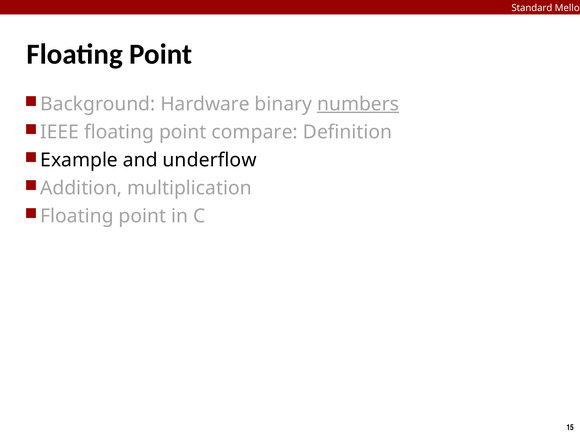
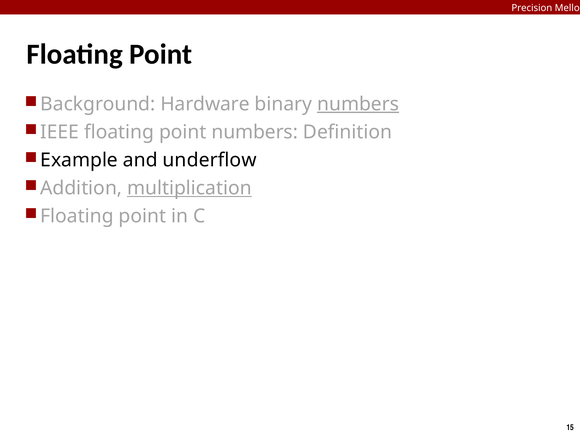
Standard: Standard -> Precision (532, 8)
point compare: compare -> numbers (255, 132)
multiplication underline: none -> present (189, 188)
